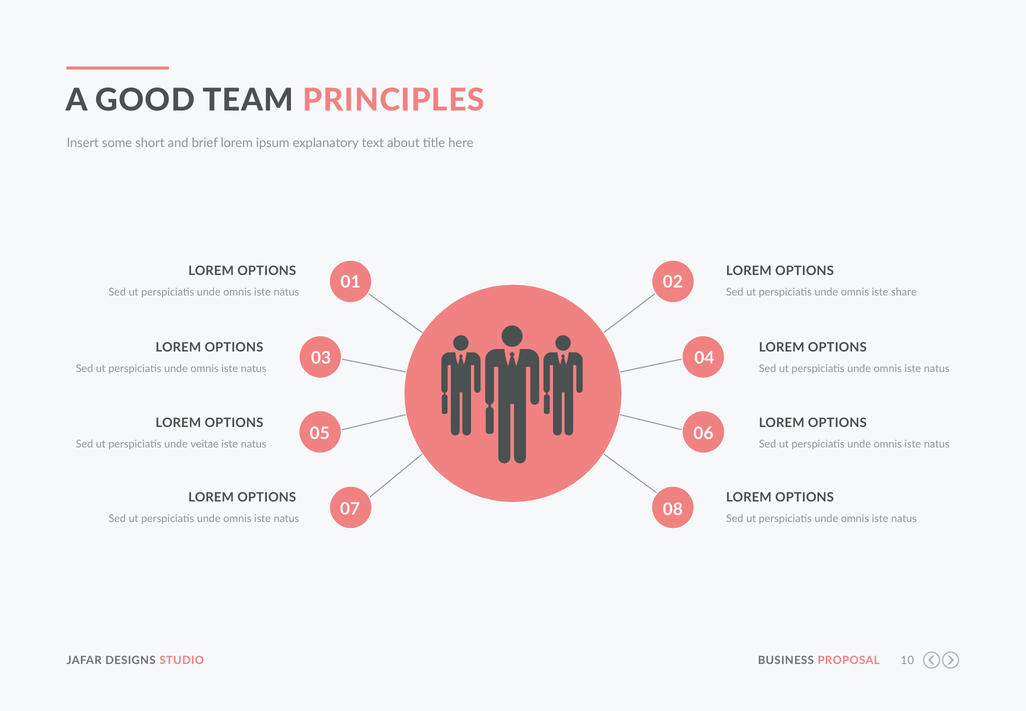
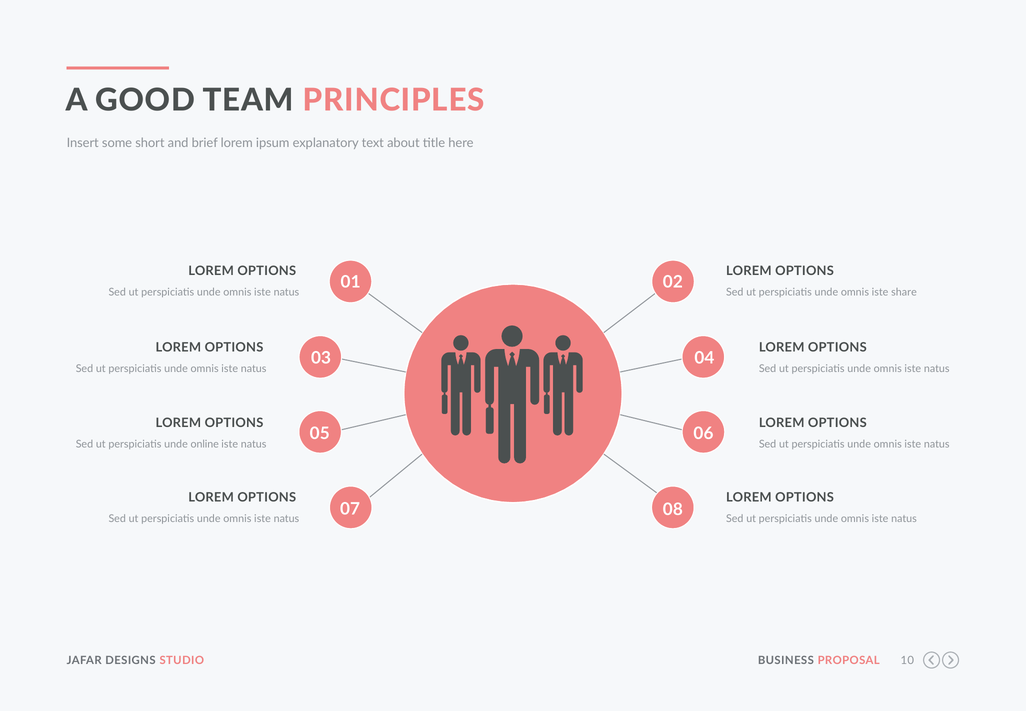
veitae: veitae -> online (205, 444)
